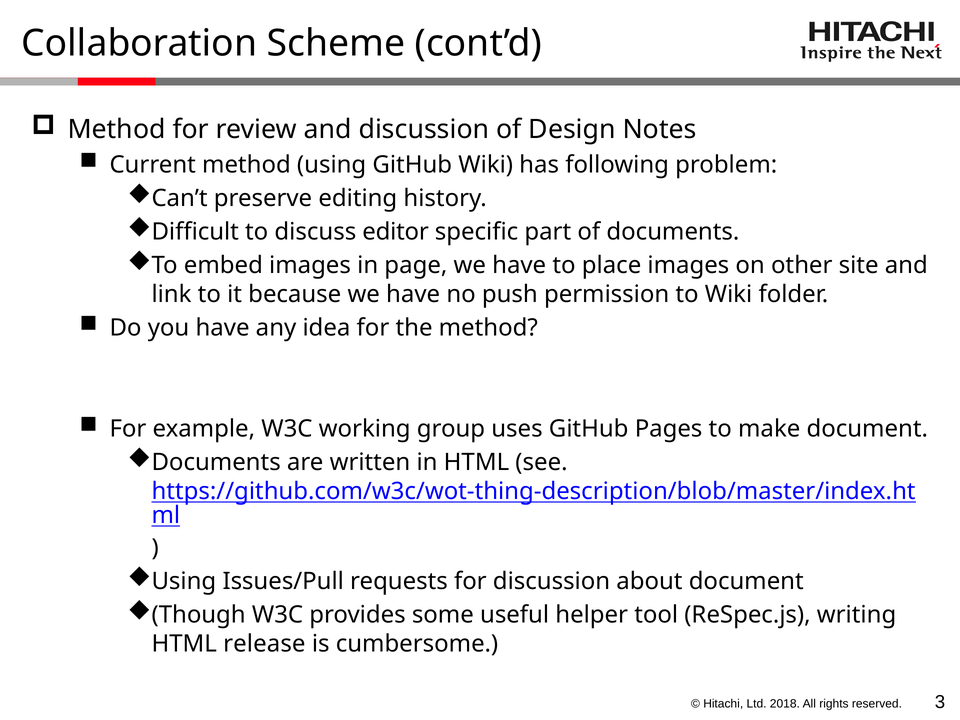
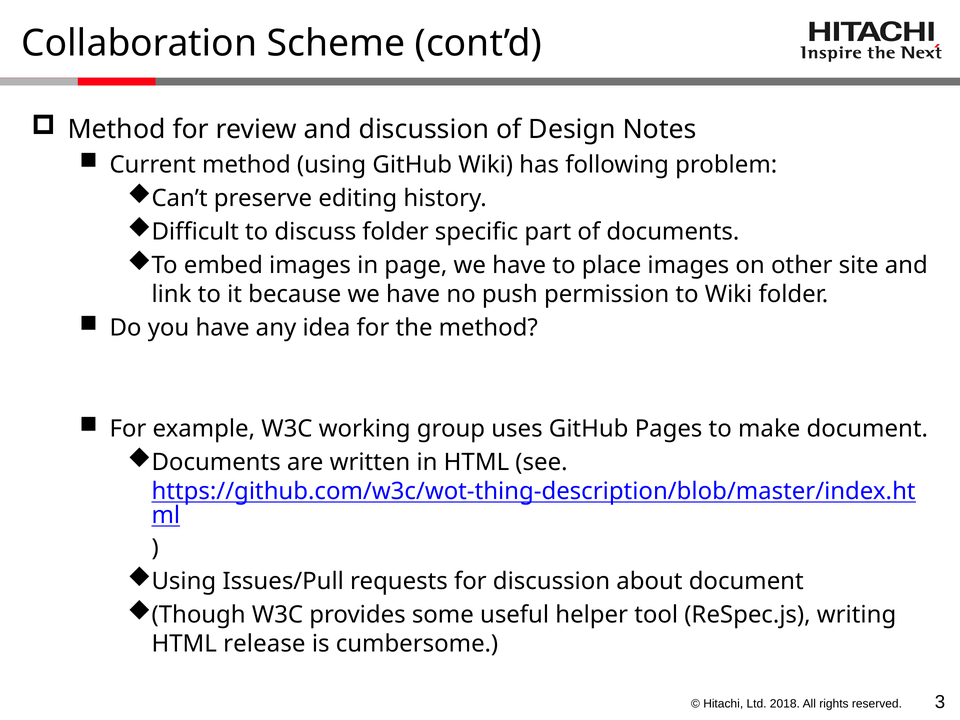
discuss editor: editor -> folder (396, 232)
